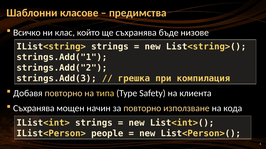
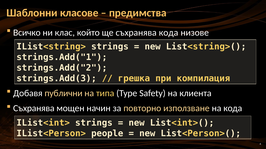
съхранява бъде: бъде -> кода (169, 33)
Добавя повторно: повторно -> публични (64, 94)
